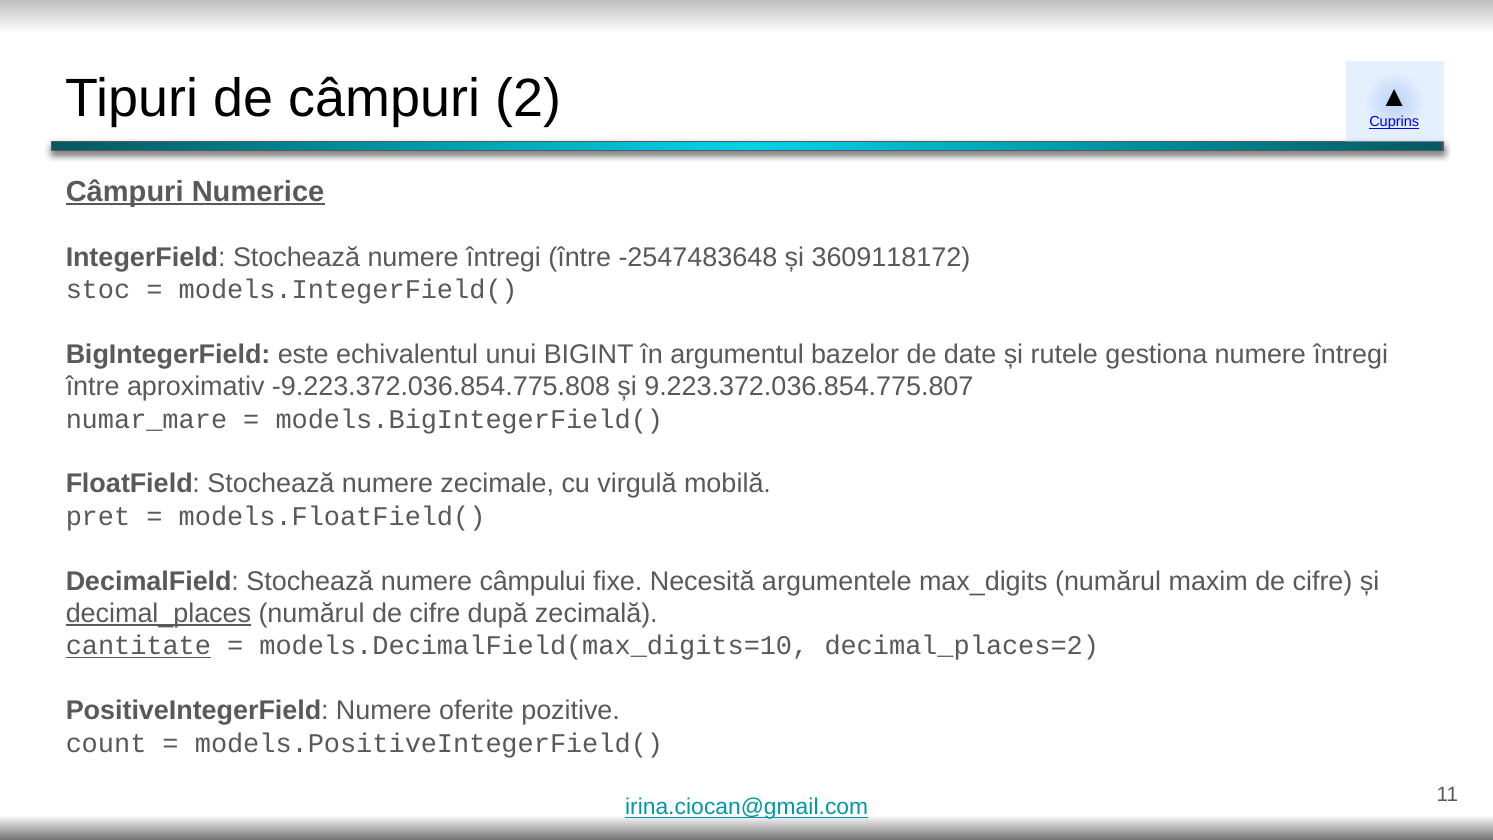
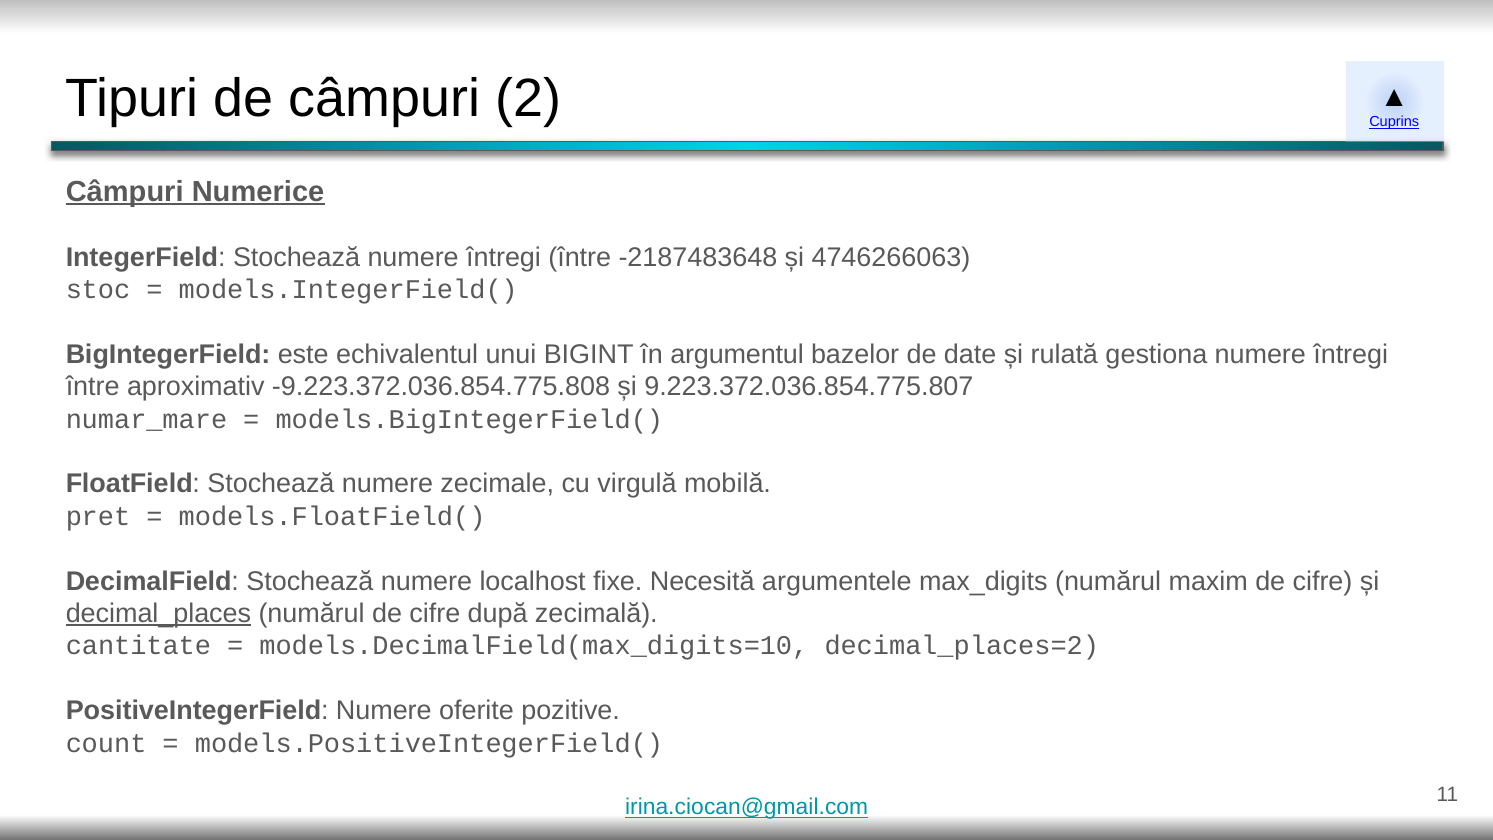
-2547483648: -2547483648 -> -2187483648 (698, 257)
3609118172: 3609118172 -> 4746266063 (891, 257)
rutele: rutele -> rulată (1064, 354)
câmpului: câmpului -> localhost (533, 581)
cantitate underline: present -> none (138, 646)
